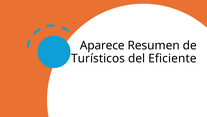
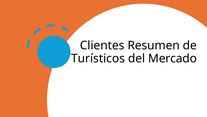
Aparece: Aparece -> Clientes (102, 45)
Eficiente: Eficiente -> Mercado (173, 58)
